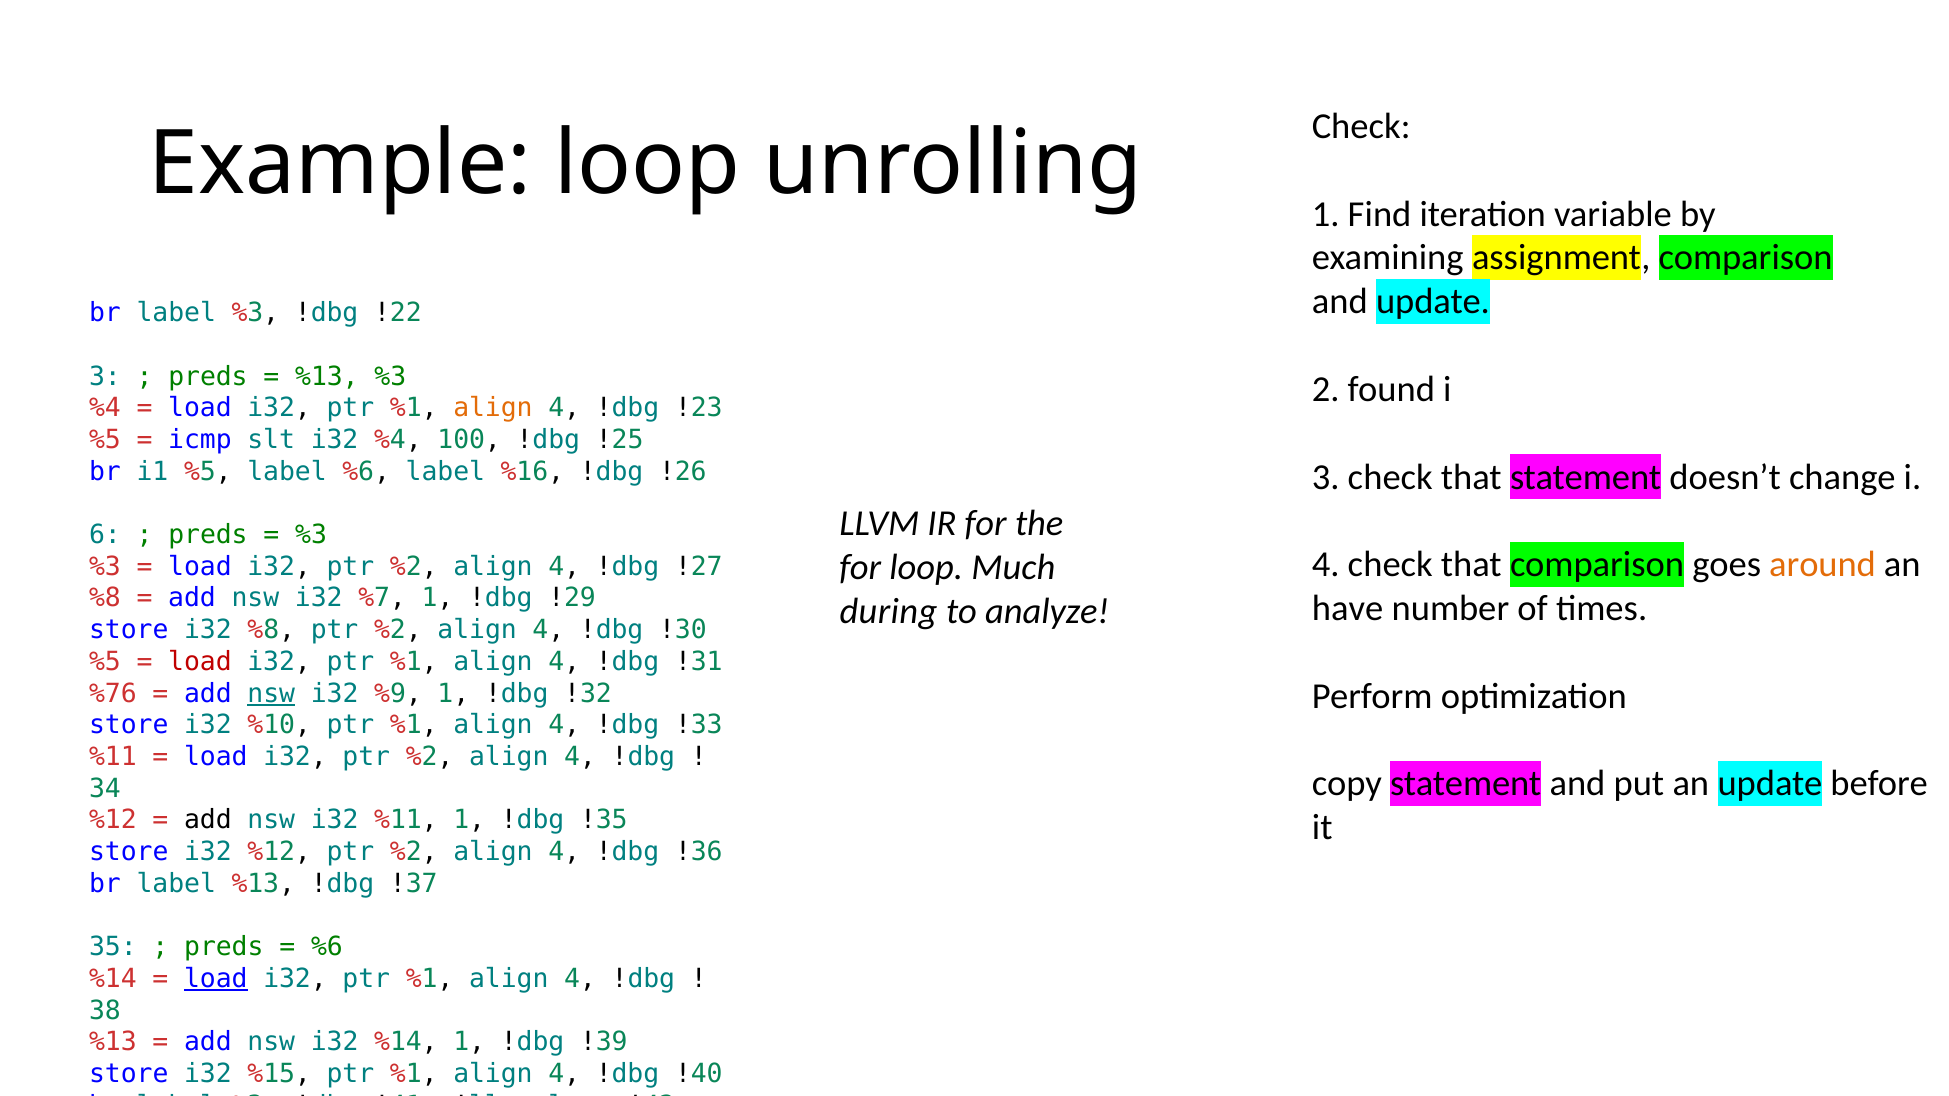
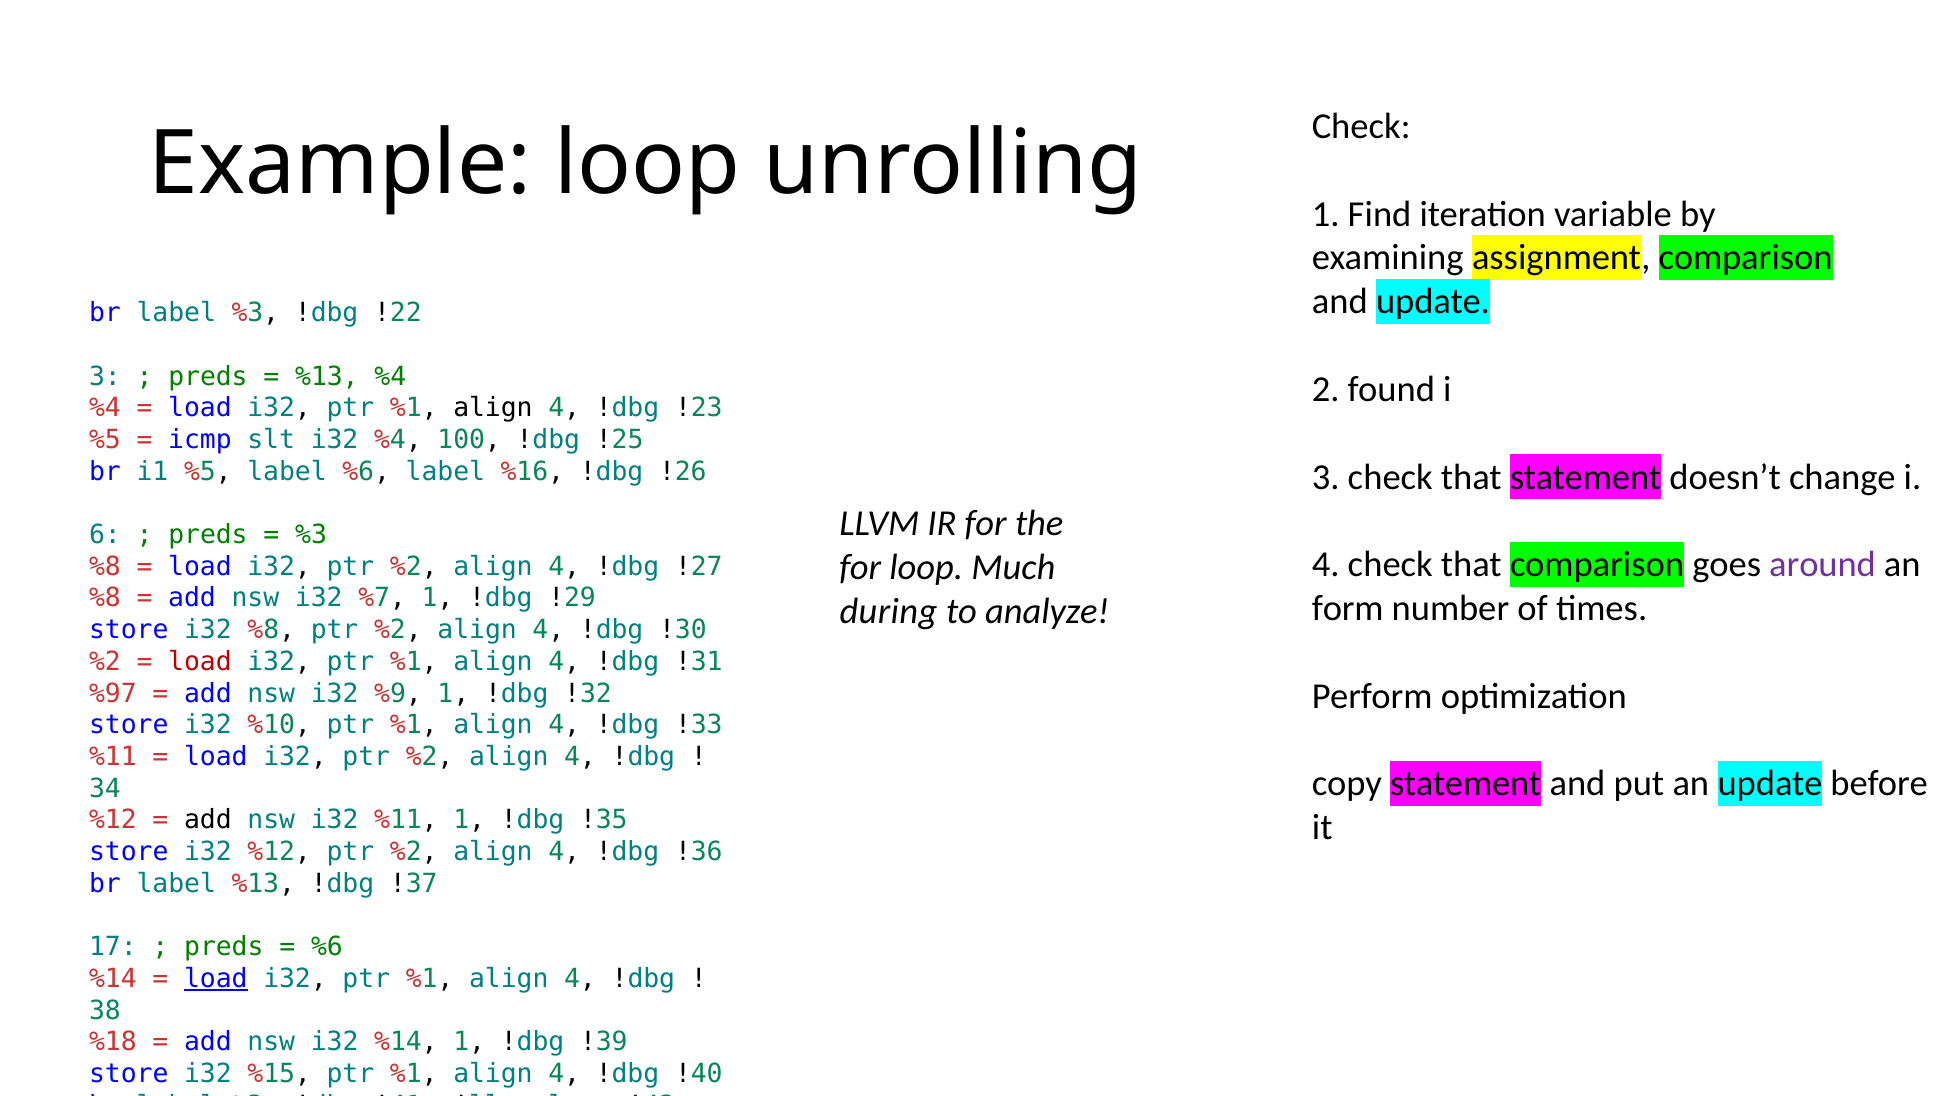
%13 %3: %3 -> %4 (390, 376)
align colour: orange -> black (493, 408)
around colour: orange -> purple (1823, 565)
%3: %3 -> %8 (105, 567)
have: have -> form (1348, 609)
%5: %5 -> %2 (105, 662)
%76: %76 -> %97 (113, 694)
nsw underline: present -> none (271, 694)
35: 35 -> 17 (113, 947)
%13: %13 -> %18 (113, 1042)
